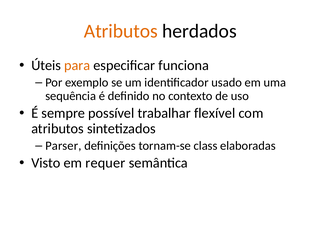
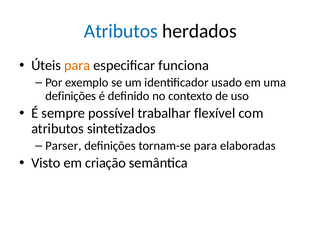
Atributos colour: orange -> blue (121, 31)
sequência: sequência -> definições (71, 96)
tornam-se class: class -> para (205, 146)
requer: requer -> criação (105, 163)
